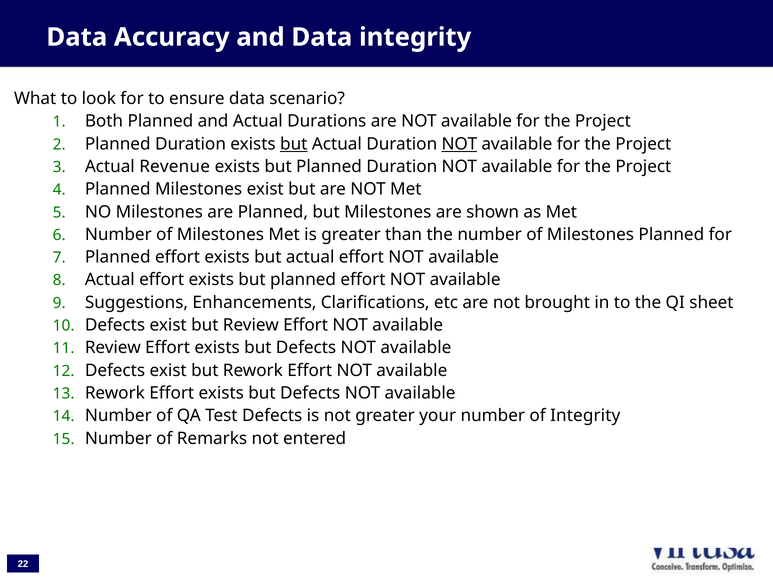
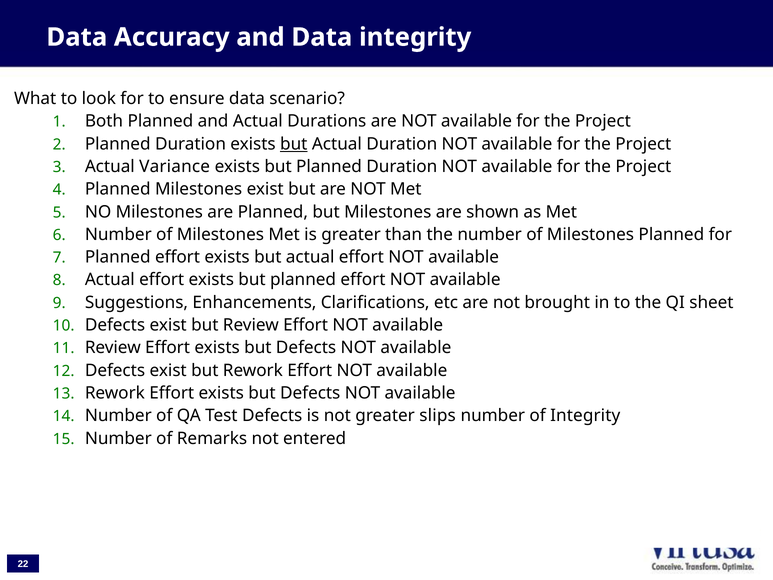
NOT underline: present -> none (459, 144)
Revenue: Revenue -> Variance (175, 166)
your: your -> slips (438, 416)
